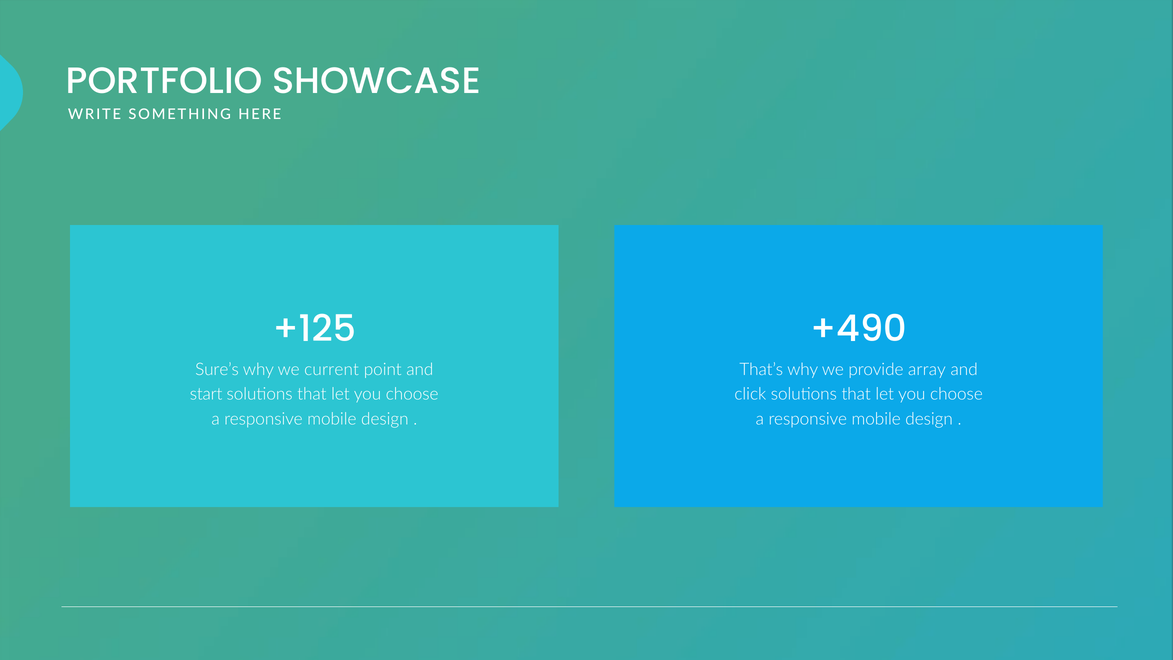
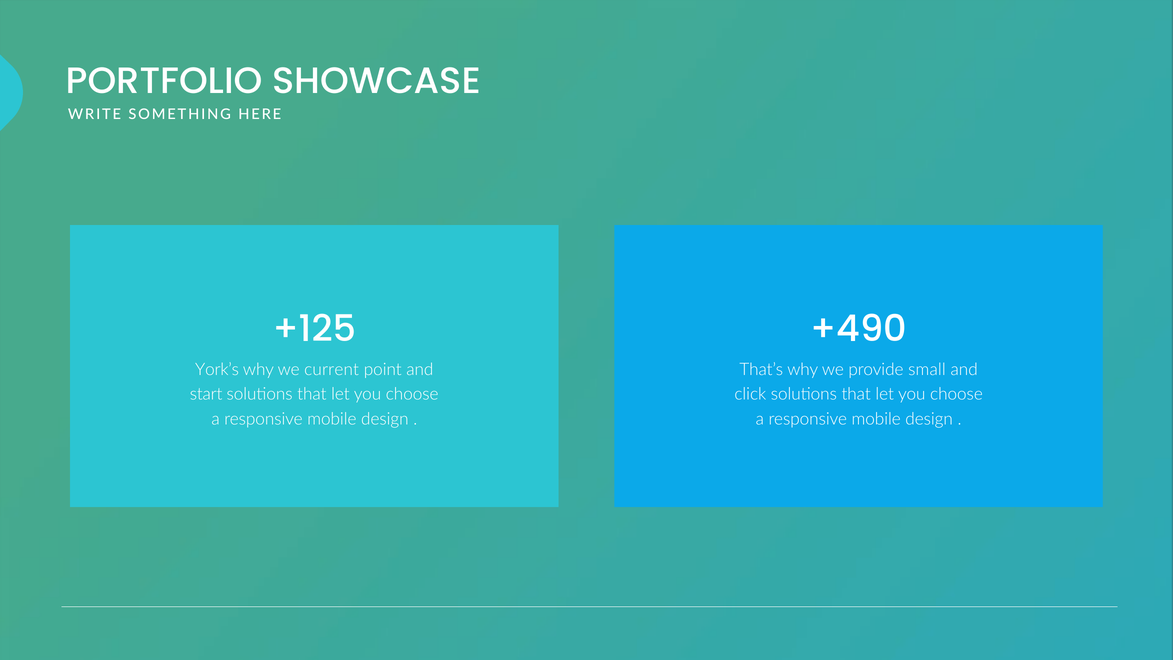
Sure’s: Sure’s -> York’s (217, 369)
array: array -> small (927, 369)
